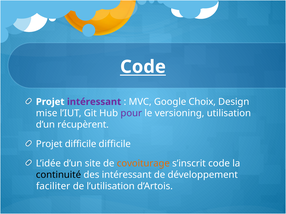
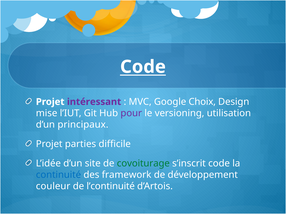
récupèrent: récupèrent -> principaux (83, 125)
Projet difficile: difficile -> parties (80, 144)
covoiturage colour: orange -> green (143, 164)
continuité colour: black -> blue (58, 175)
des intéressant: intéressant -> framework (127, 175)
faciliter: faciliter -> couleur (53, 187)
l’utilisation: l’utilisation -> l’continuité (111, 187)
